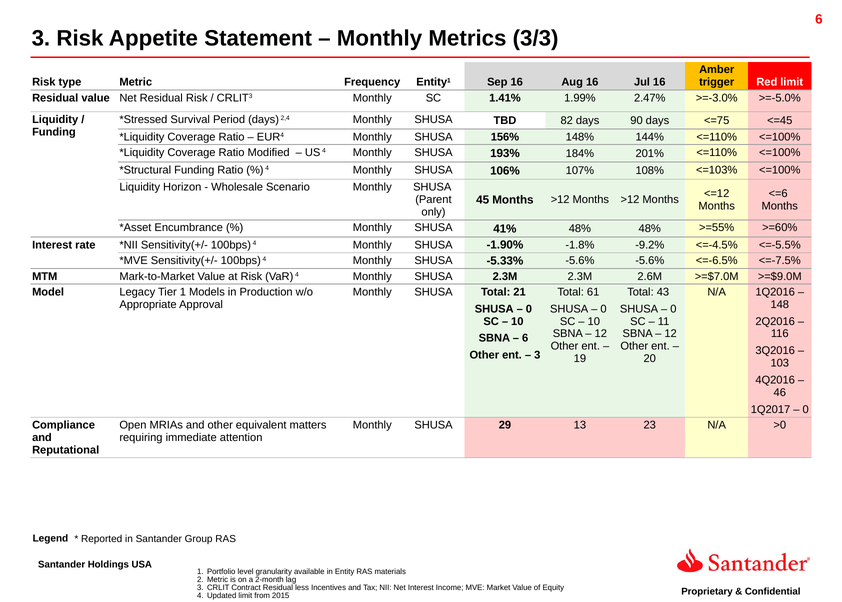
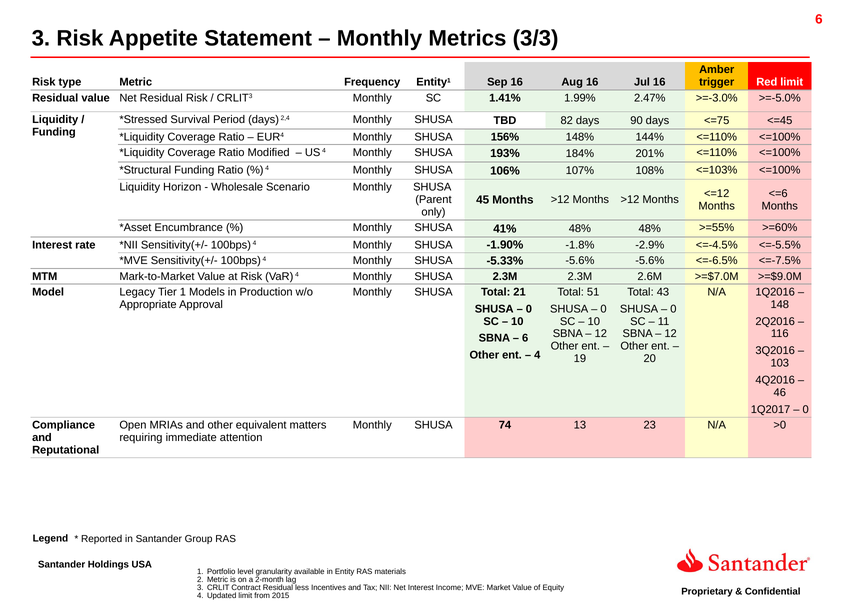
-9.2%: -9.2% -> -2.9% (650, 245)
61: 61 -> 51 (593, 292)
3: 3 -> 4 (537, 355)
29: 29 -> 74 (505, 425)
